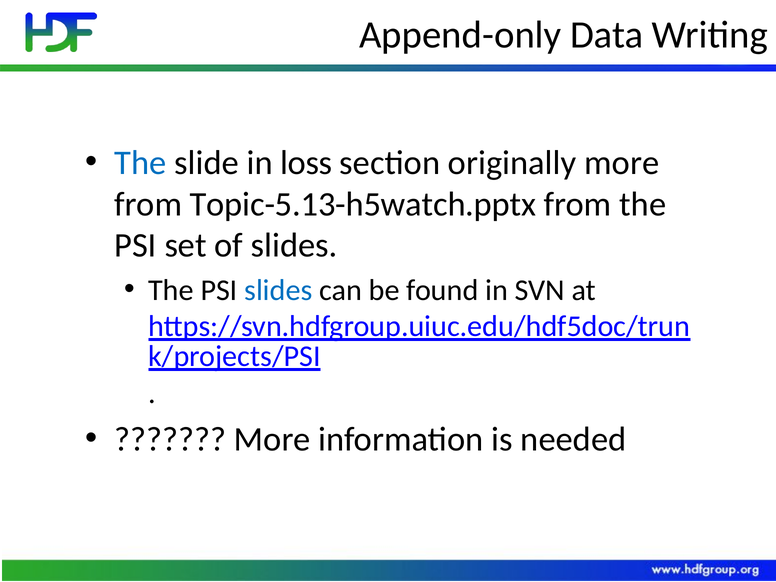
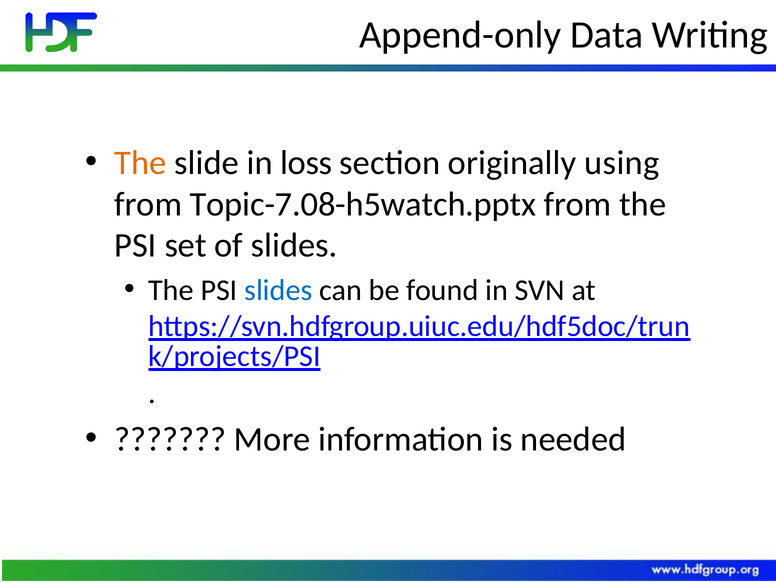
The colour: blue -> orange (140, 163)
originally more: more -> using (622, 163)
Topic-5.13-h5watch.pptx: Topic-5.13-h5watch.pptx -> Topic-7.08-h5watch.pptx (363, 204)
